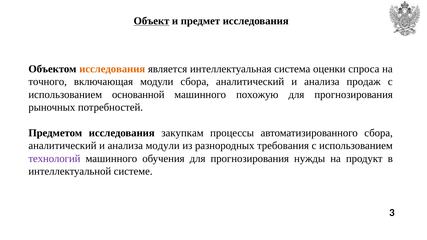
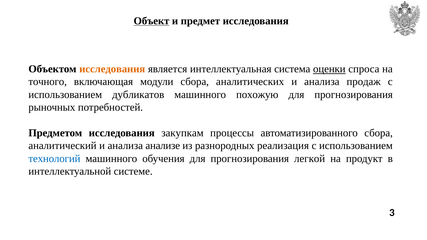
оценки underline: none -> present (329, 69)
модули сбора аналитический: аналитический -> аналитических (250, 82)
основанной: основанной -> дубликатов (138, 95)
анализа модули: модули -> анализе (163, 146)
требования: требования -> реализация (283, 146)
технологий colour: purple -> blue (54, 159)
нужды: нужды -> легкой (310, 159)
